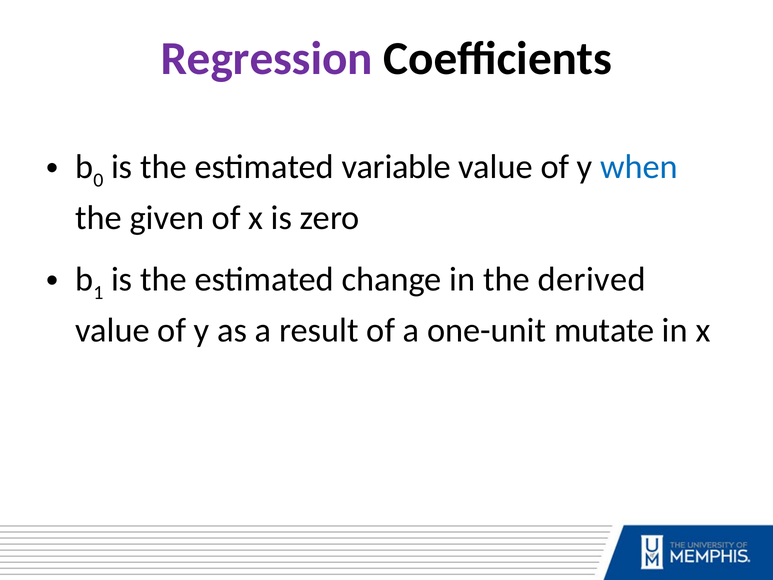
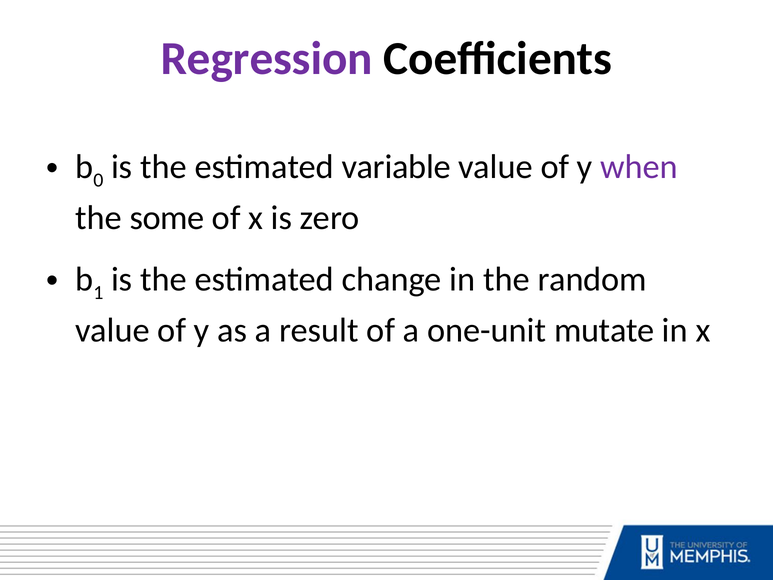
when colour: blue -> purple (639, 167)
given: given -> some (167, 218)
derived: derived -> random (592, 279)
